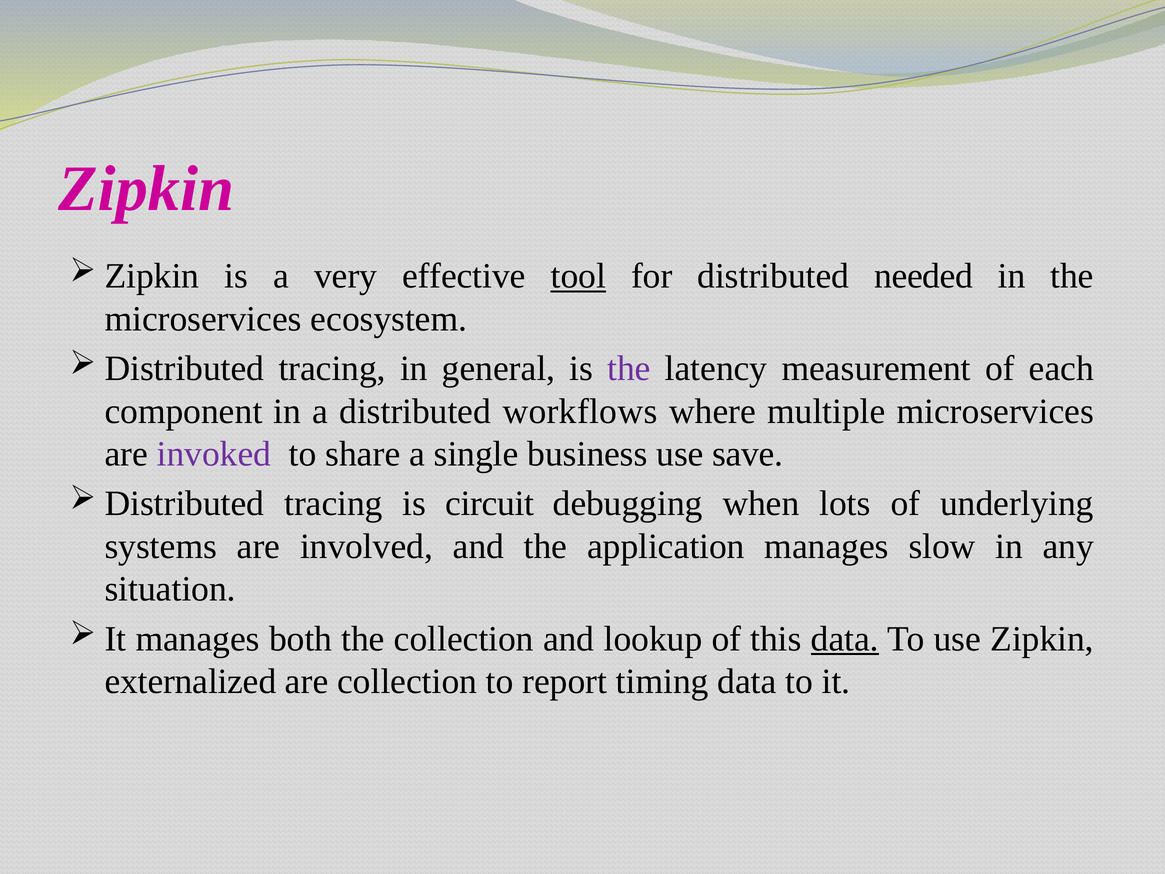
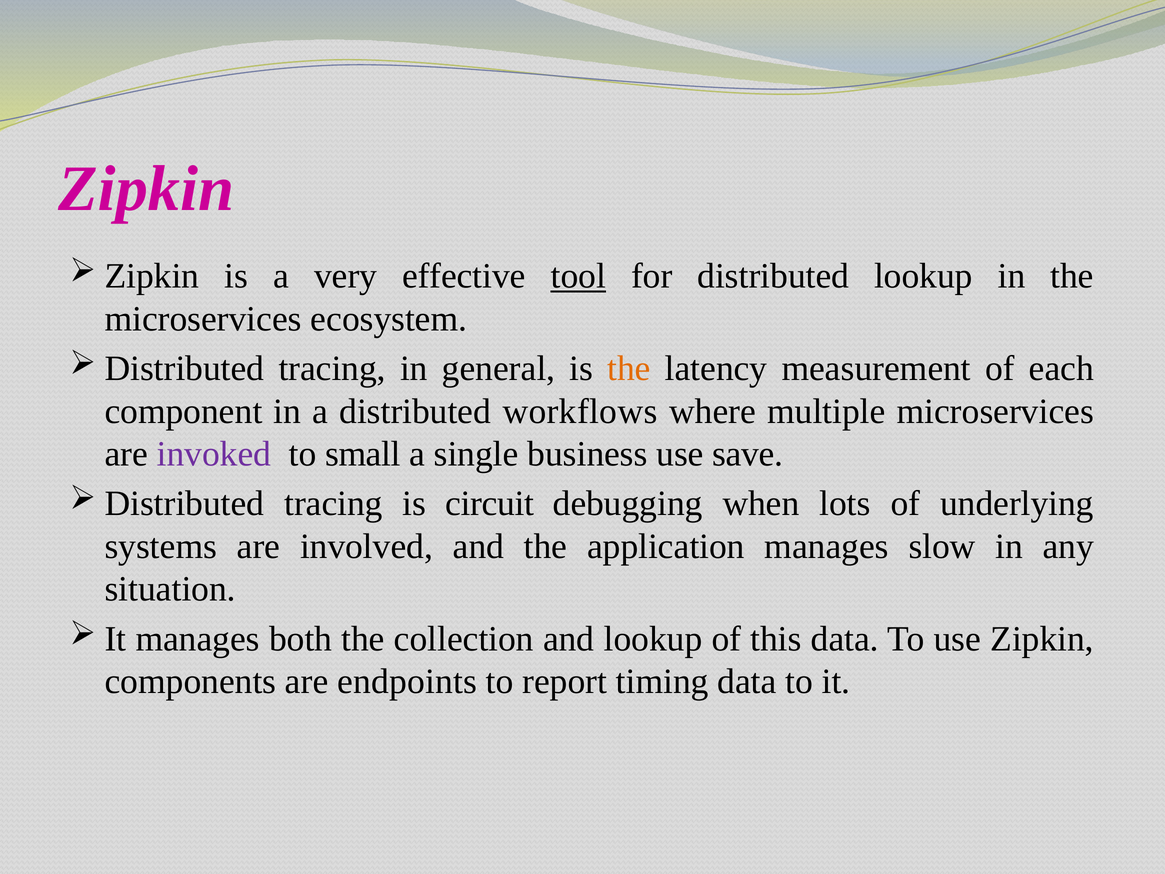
distributed needed: needed -> lookup (923, 276)
the colour: purple -> orange (629, 369)
share: share -> small (363, 454)
data underline: present -> none (845, 639)
externalized: externalized -> components (190, 681)
are collection: collection -> endpoints (407, 681)
